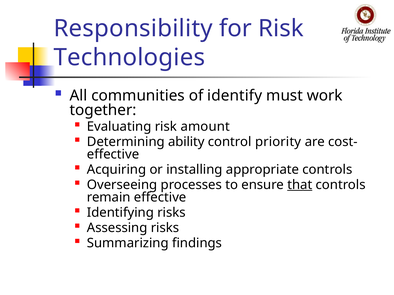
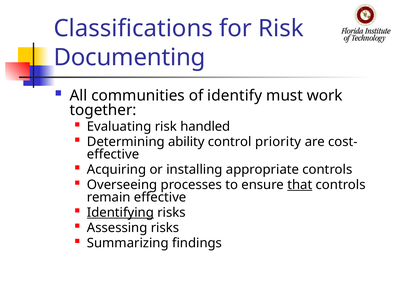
Responsibility: Responsibility -> Classifications (133, 29)
Technologies: Technologies -> Documenting (129, 57)
amount: amount -> handled (205, 127)
Identifying underline: none -> present (120, 213)
